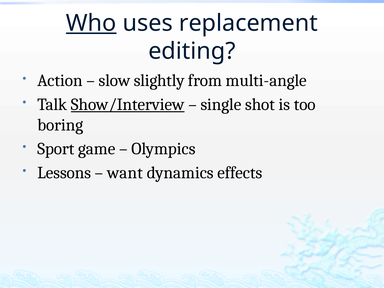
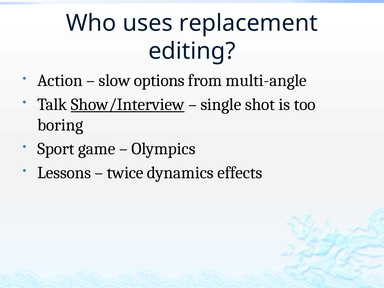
Who underline: present -> none (91, 23)
slightly: slightly -> options (159, 81)
want: want -> twice (125, 173)
